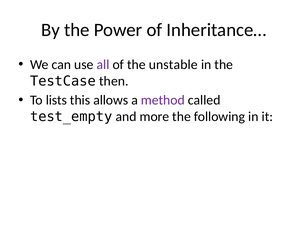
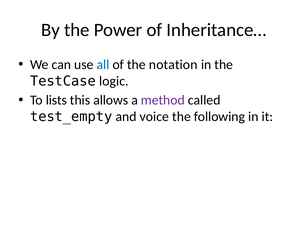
all colour: purple -> blue (103, 65)
unstable: unstable -> notation (173, 65)
then: then -> logic (114, 81)
more: more -> voice (154, 117)
